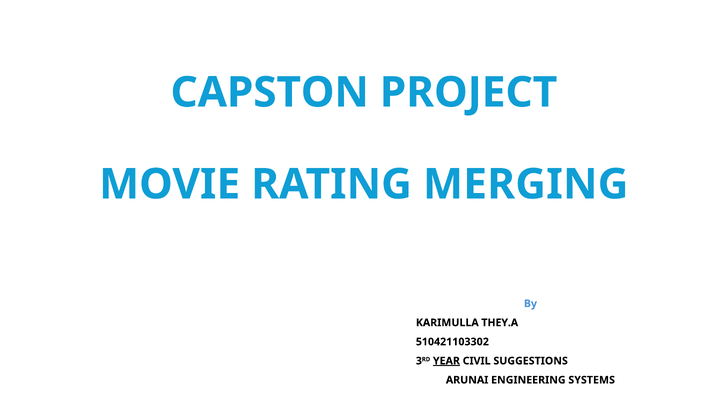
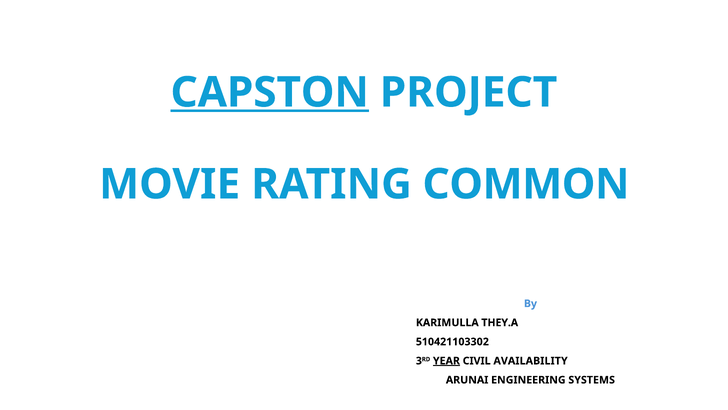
CAPSTON underline: none -> present (270, 92)
MERGING: MERGING -> COMMON (526, 184)
SUGGESTIONS: SUGGESTIONS -> AVAILABILITY (531, 360)
